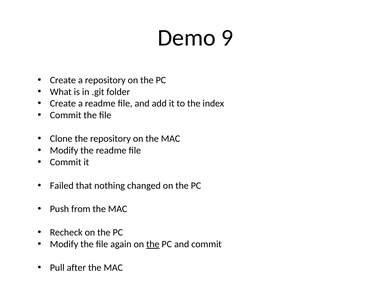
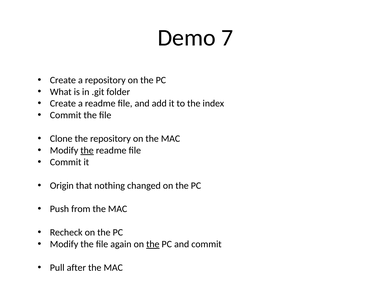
9: 9 -> 7 (227, 38)
the underline: none -> present (87, 151)
Failed: Failed -> Origin (62, 186)
